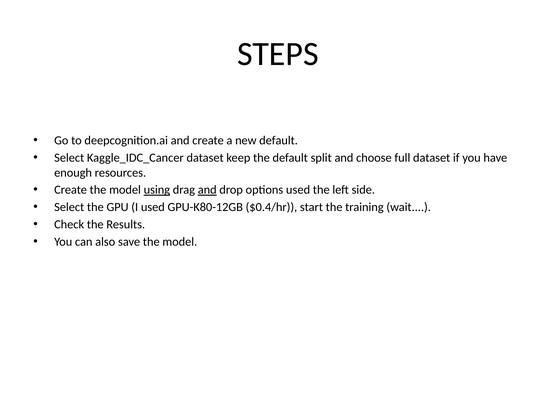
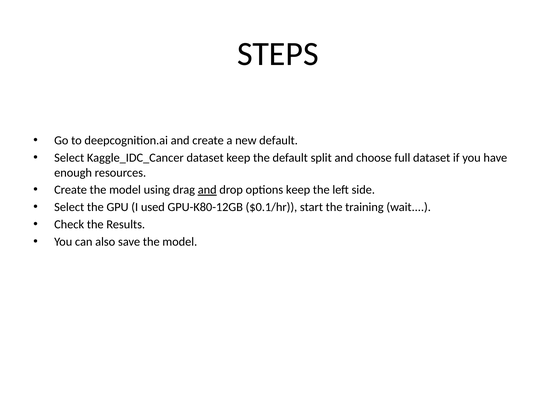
using underline: present -> none (157, 190)
options used: used -> keep (298, 190)
$0.4/hr: $0.4/hr -> $0.1/hr (271, 207)
